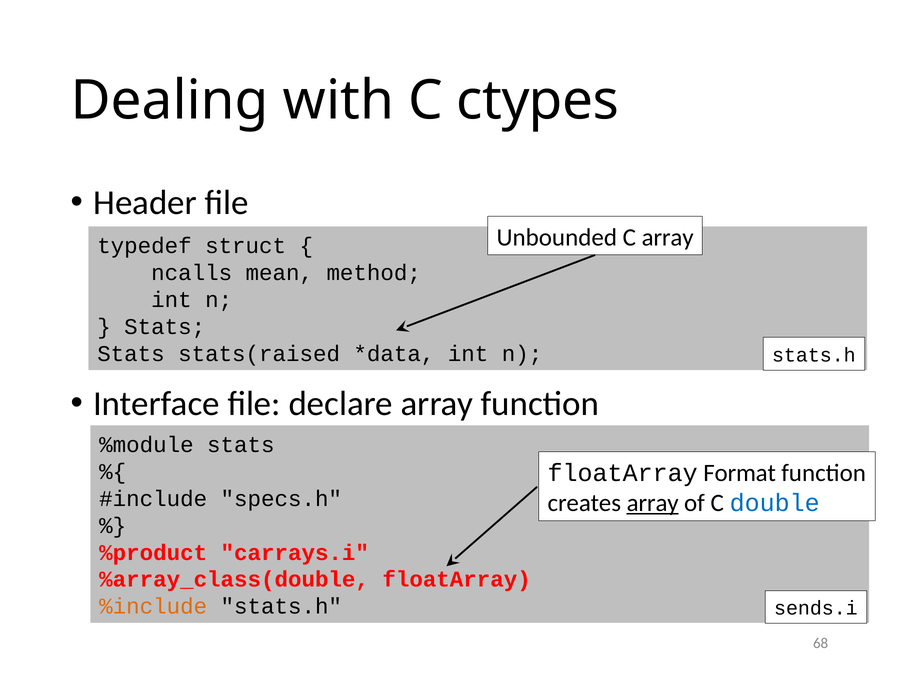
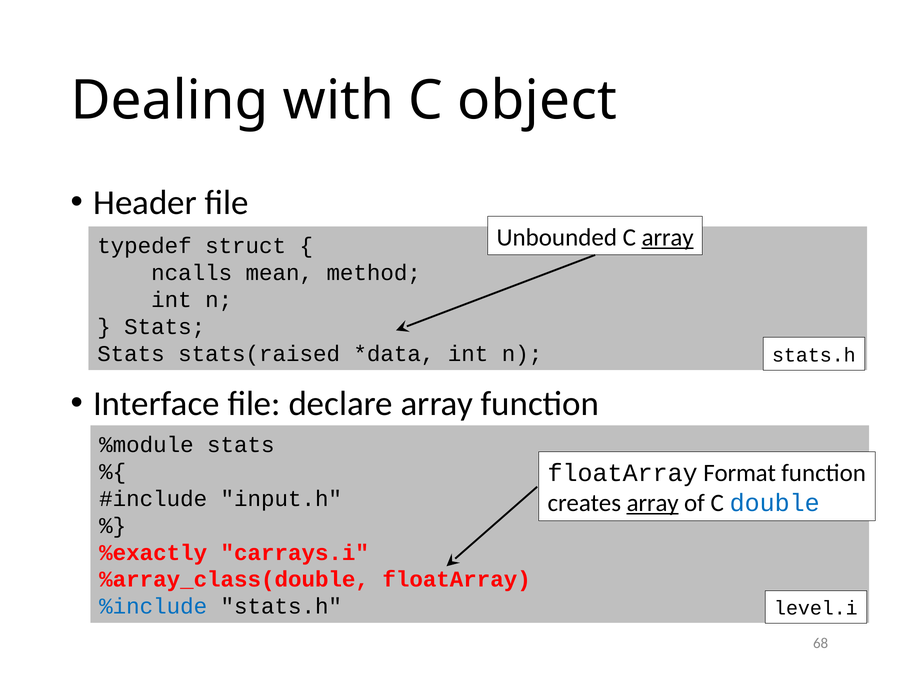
ctypes: ctypes -> object (537, 101)
array underline: none -> present (668, 237)
specs.h: specs.h -> input.h (281, 499)
%product: %product -> %exactly (153, 553)
%include colour: orange -> blue (153, 607)
sends.i: sends.i -> level.i (816, 609)
